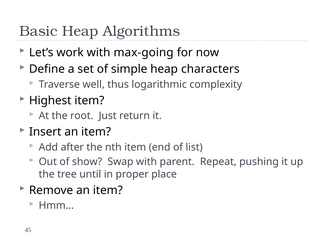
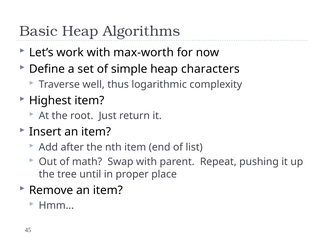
max-going: max-going -> max-worth (144, 52)
show: show -> math (87, 162)
